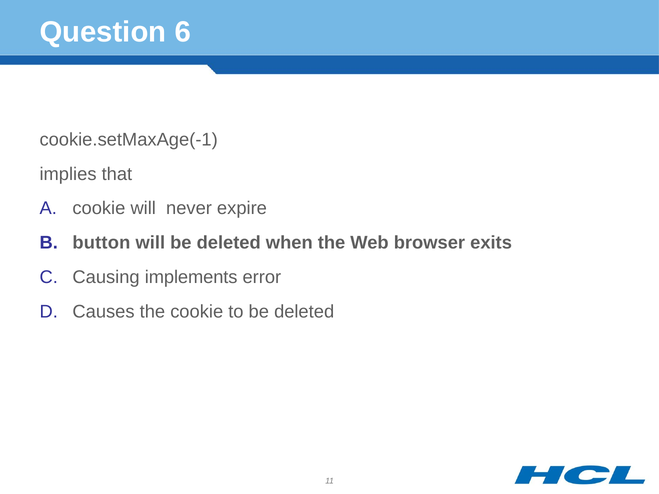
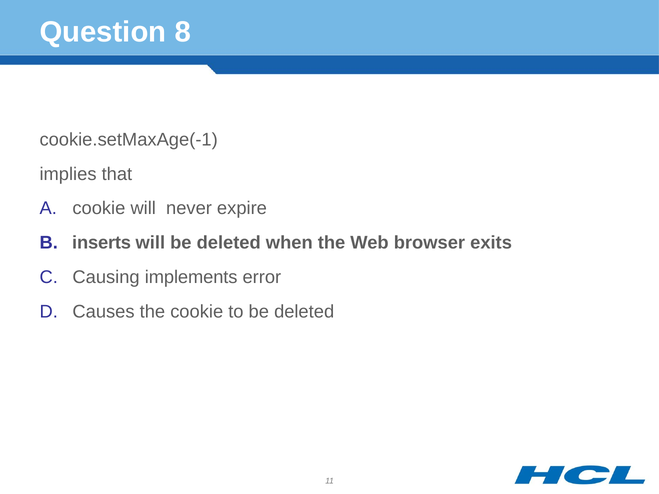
6: 6 -> 8 (183, 32)
button: button -> inserts (102, 243)
